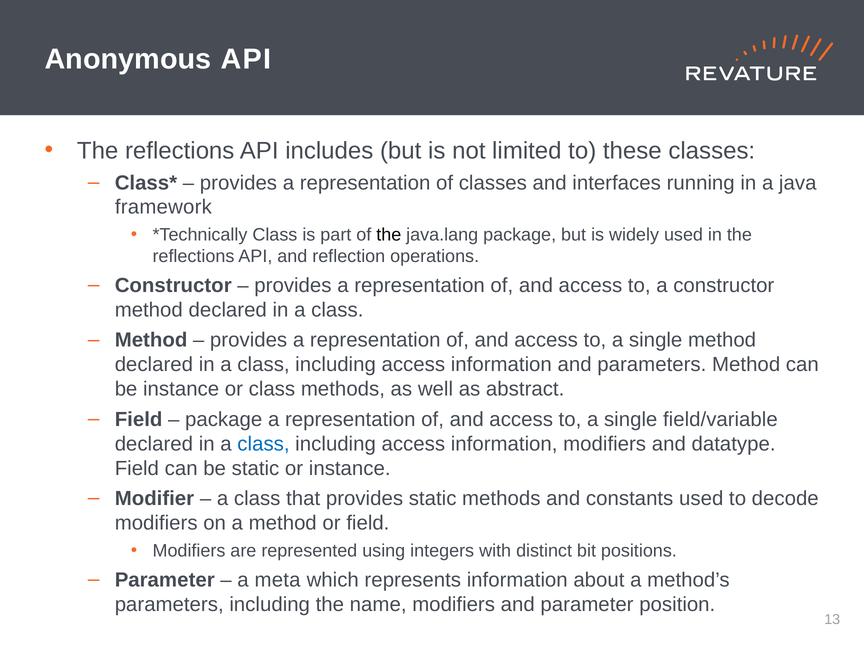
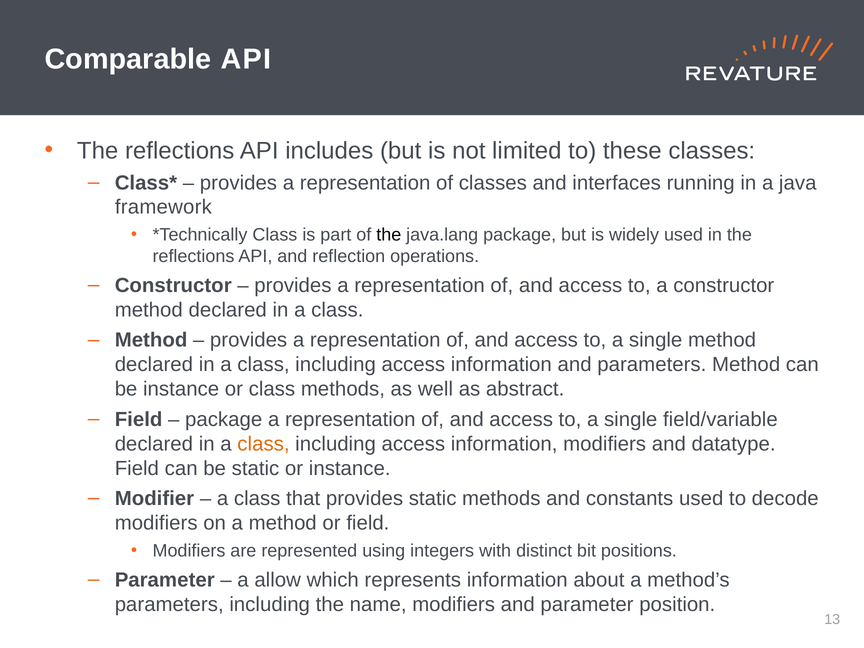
Anonymous: Anonymous -> Comparable (128, 59)
class colour: blue -> orange (263, 444)
meta: meta -> allow (278, 580)
